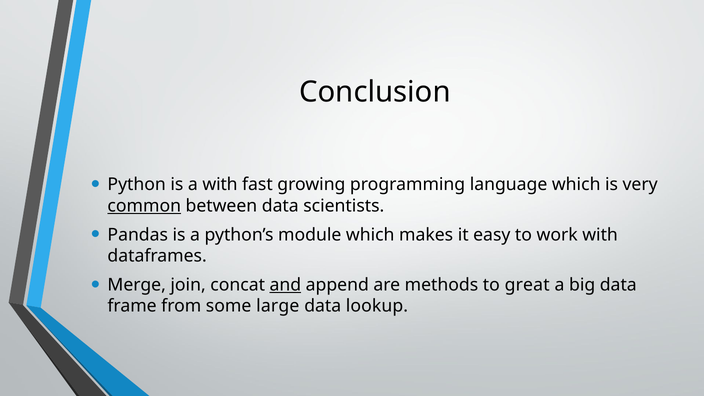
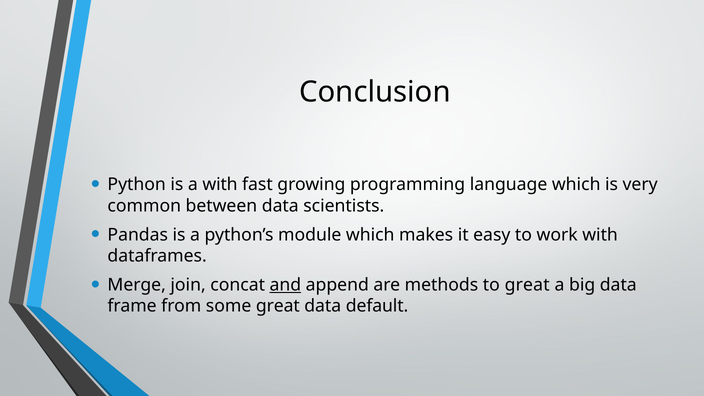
common underline: present -> none (144, 206)
some large: large -> great (278, 306)
lookup: lookup -> default (377, 306)
